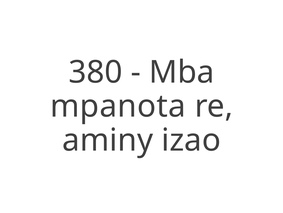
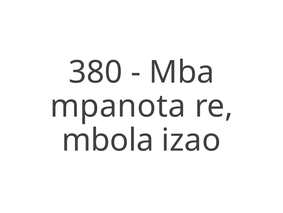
aminy: aminy -> mbola (108, 140)
